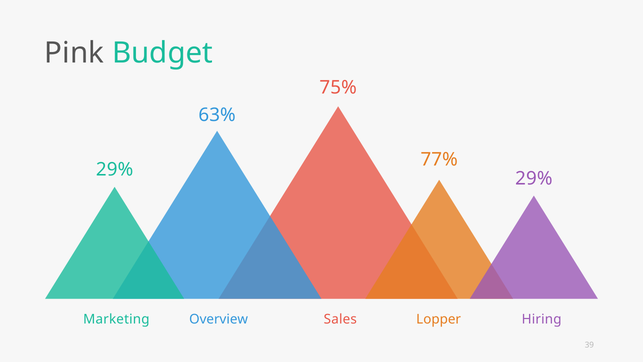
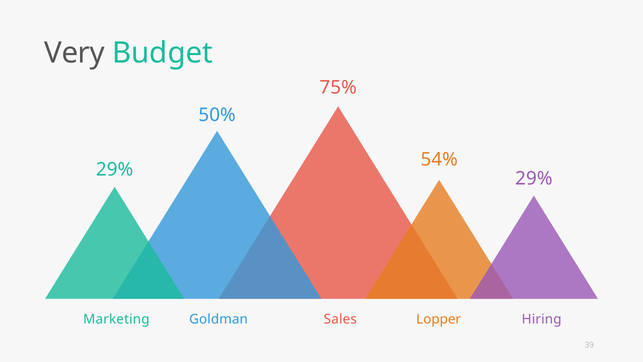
Pink: Pink -> Very (74, 53)
63%: 63% -> 50% (217, 115)
77%: 77% -> 54% (439, 159)
Overview: Overview -> Goldman (219, 319)
